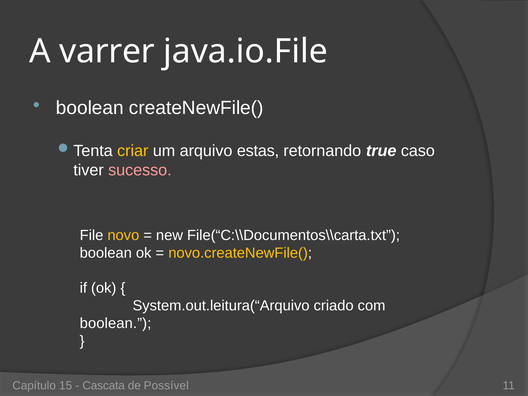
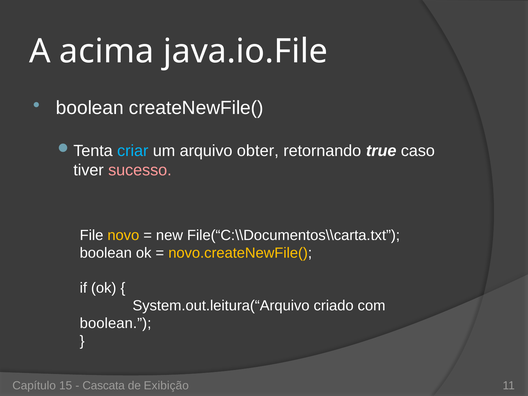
varrer: varrer -> acima (107, 51)
criar colour: yellow -> light blue (133, 151)
estas: estas -> obter (258, 151)
Possível: Possível -> Exibição (166, 386)
